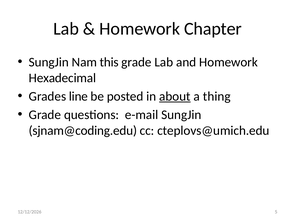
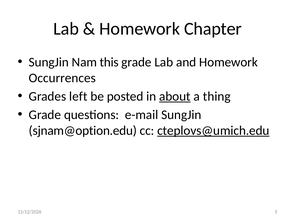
Hexadecimal: Hexadecimal -> Occurrences (62, 78)
line: line -> left (78, 96)
sjnam@coding.edu: sjnam@coding.edu -> sjnam@option.edu (83, 130)
cteplovs@umich.edu underline: none -> present (213, 130)
